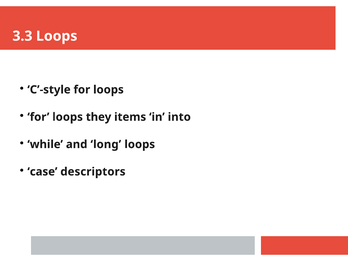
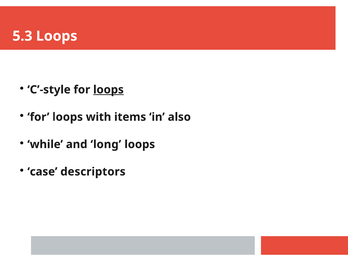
3.3: 3.3 -> 5.3 (22, 36)
loops underline: none -> present (108, 90)
they: they -> with (99, 117)
into: into -> also (179, 117)
